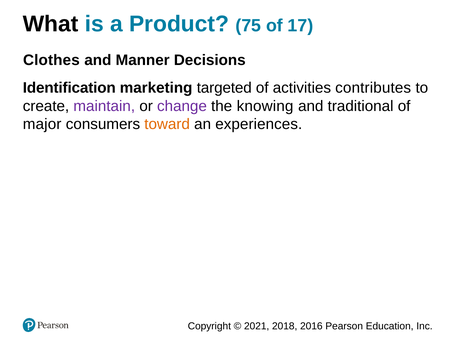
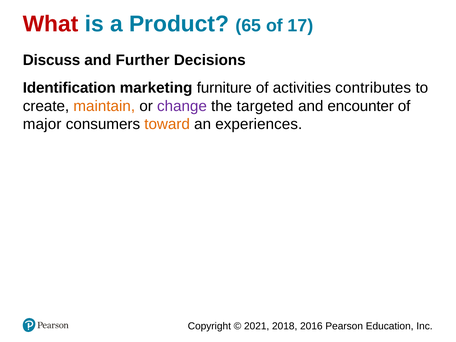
What colour: black -> red (51, 24)
75: 75 -> 65 (248, 26)
Clothes: Clothes -> Discuss (52, 60)
Manner: Manner -> Further (143, 60)
targeted: targeted -> furniture (224, 88)
maintain colour: purple -> orange (104, 106)
knowing: knowing -> targeted (265, 106)
traditional: traditional -> encounter (361, 106)
